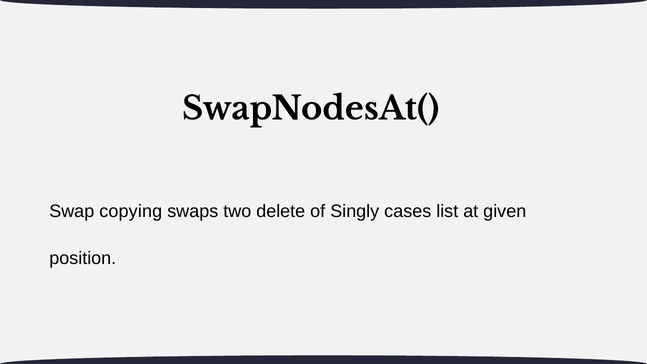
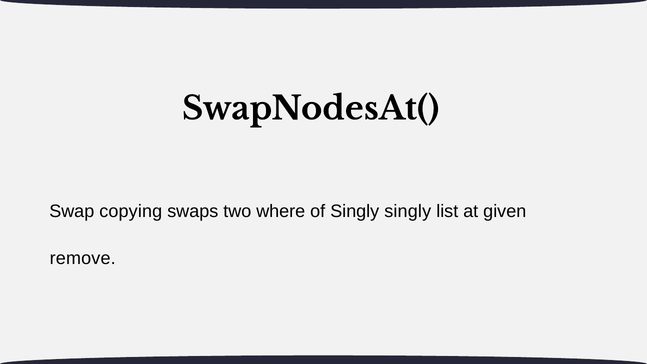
delete: delete -> where (281, 211)
Singly cases: cases -> singly (408, 211)
position: position -> remove (83, 258)
